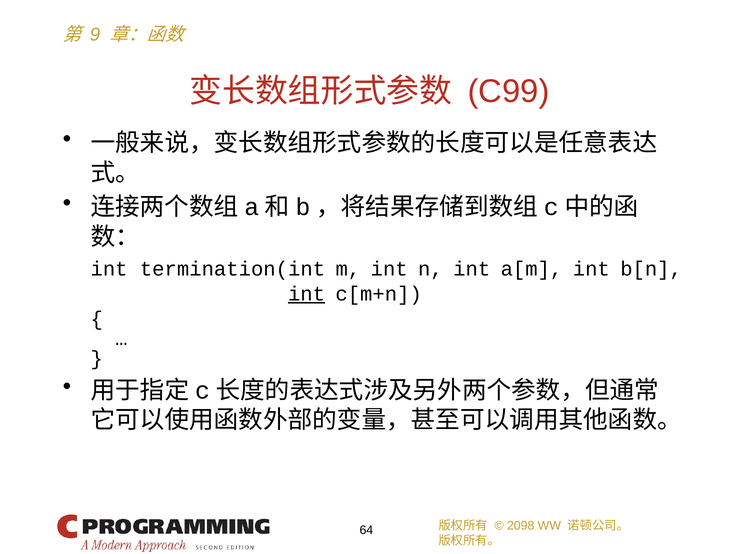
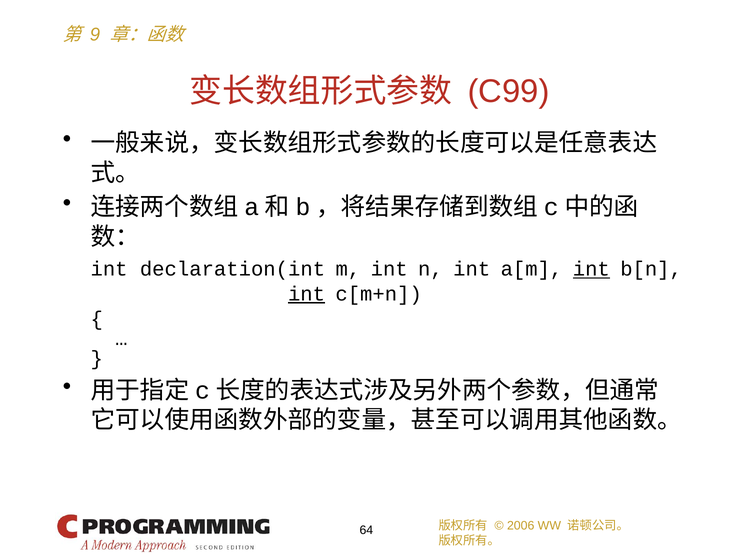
termination(int: termination(int -> declaration(int (232, 269)
int underline: none -> present (591, 269)
2098: 2098 -> 2006 (521, 526)
